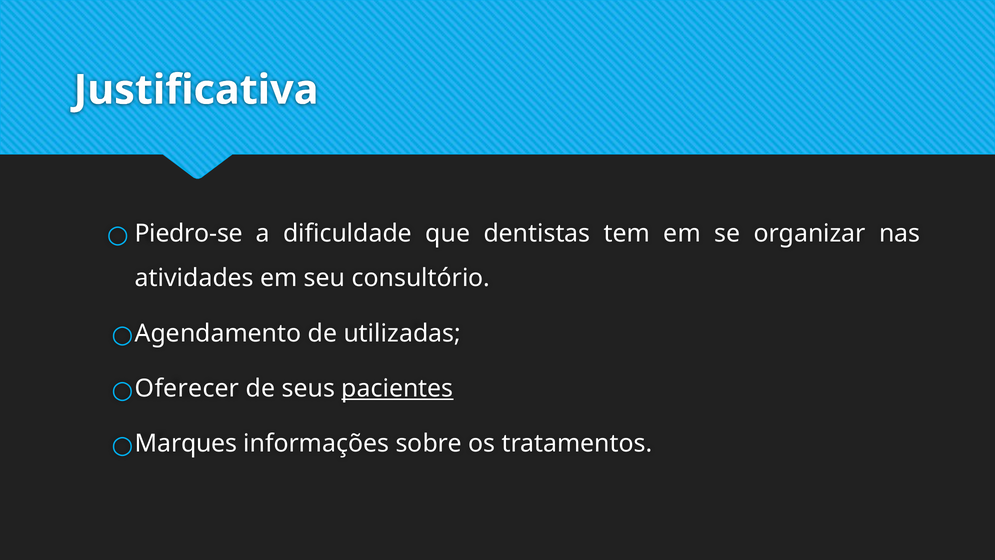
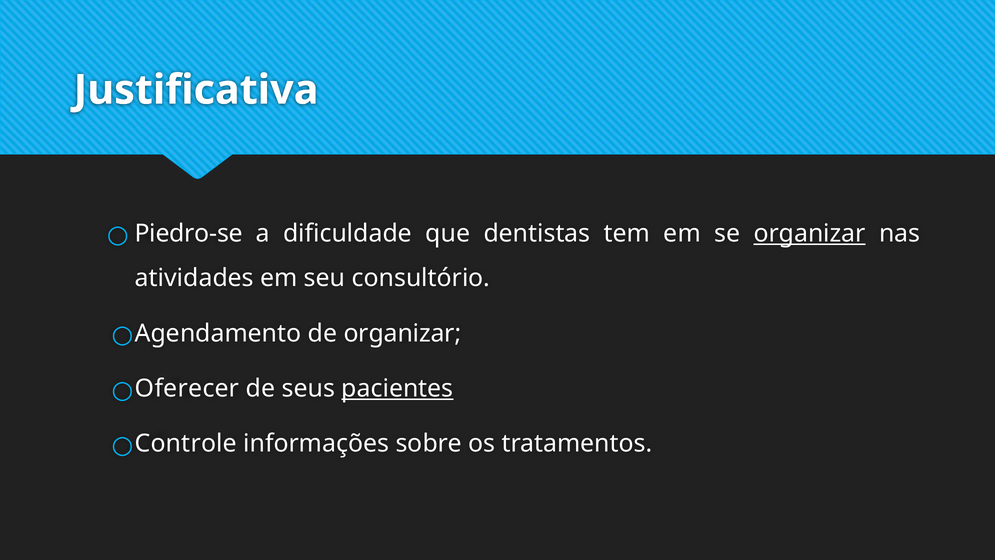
organizar underline: none -> present (810, 233)
de utilizadas: utilizadas -> organizar (402, 333)
Marques: Marques -> Controle (186, 443)
